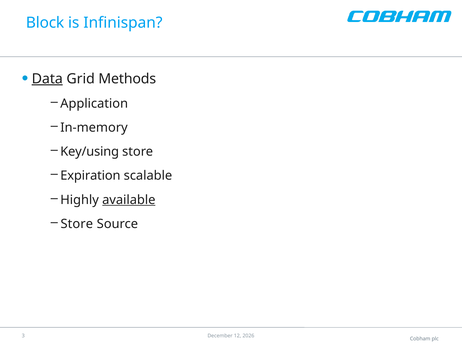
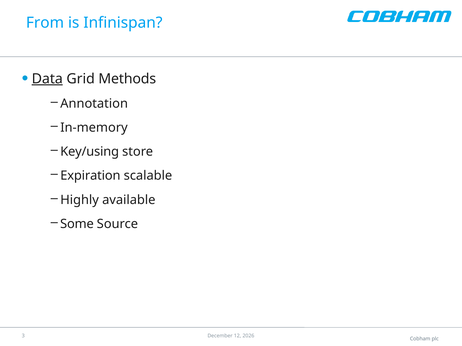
Block: Block -> From (45, 23)
Application: Application -> Annotation (94, 104)
available underline: present -> none (129, 200)
Store: Store -> Some (77, 224)
